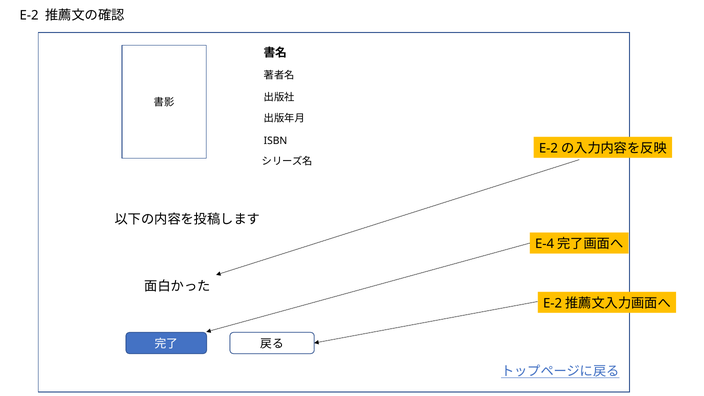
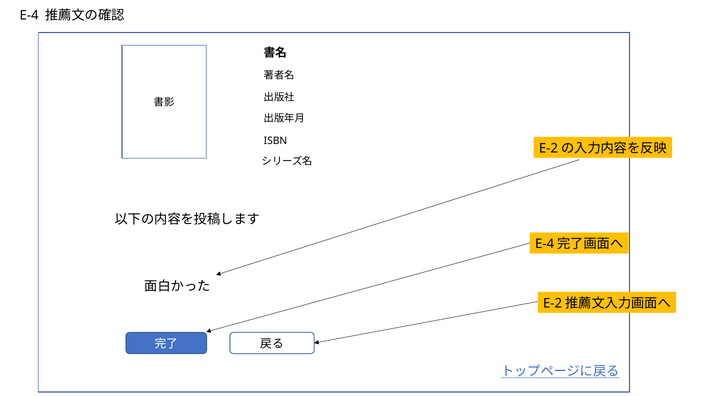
E-2: E-2 -> E-4 (29, 15)
